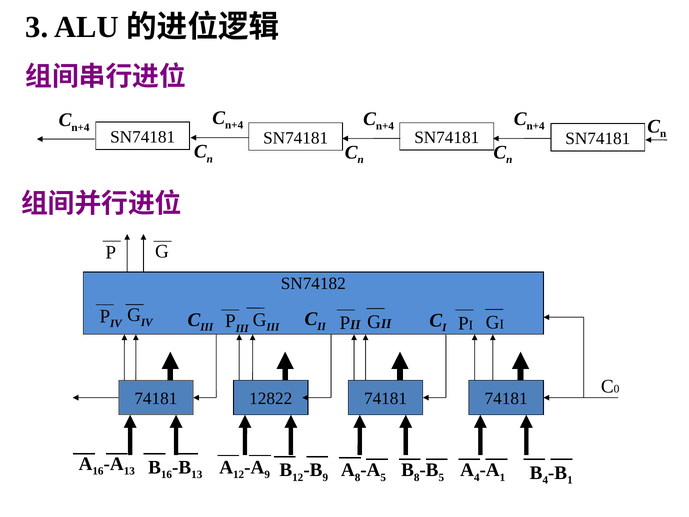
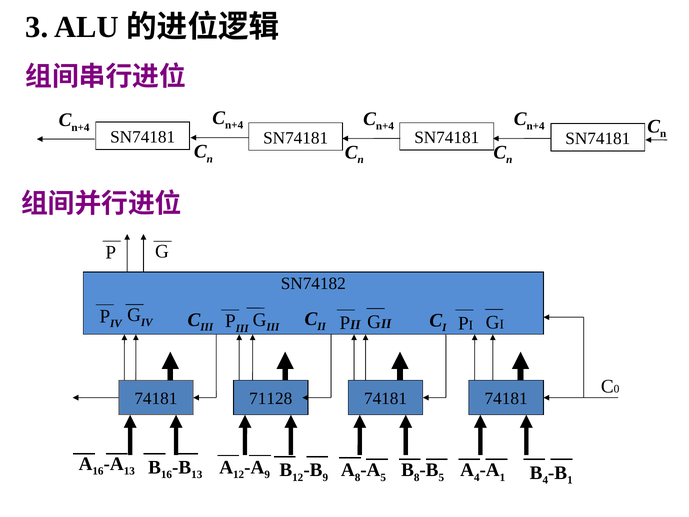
12822: 12822 -> 71128 (271, 399)
